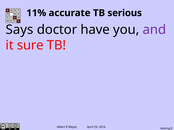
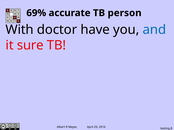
11%: 11% -> 69% (36, 13)
serious: serious -> person (125, 13)
Says: Says -> With (20, 30)
and colour: purple -> blue (154, 30)
